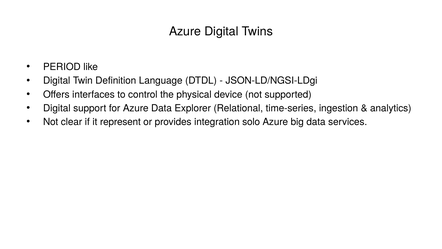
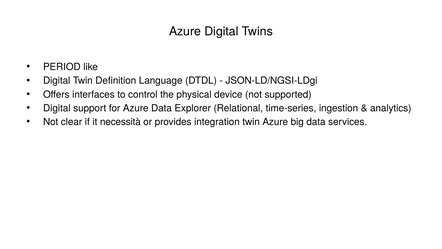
represent: represent -> necessità (120, 122)
integration solo: solo -> twin (251, 122)
